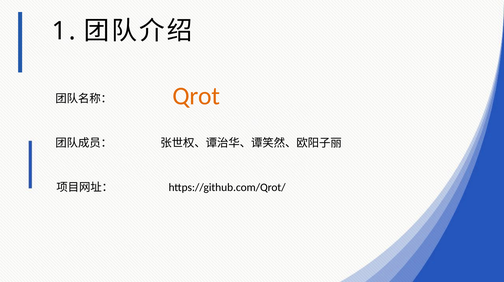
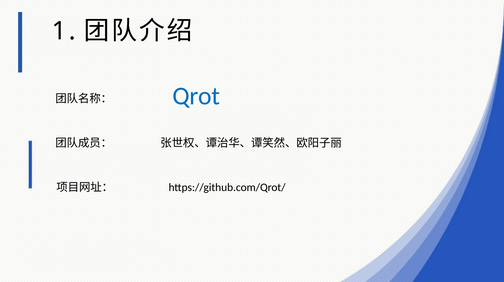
Qrot colour: orange -> blue (196, 96)
